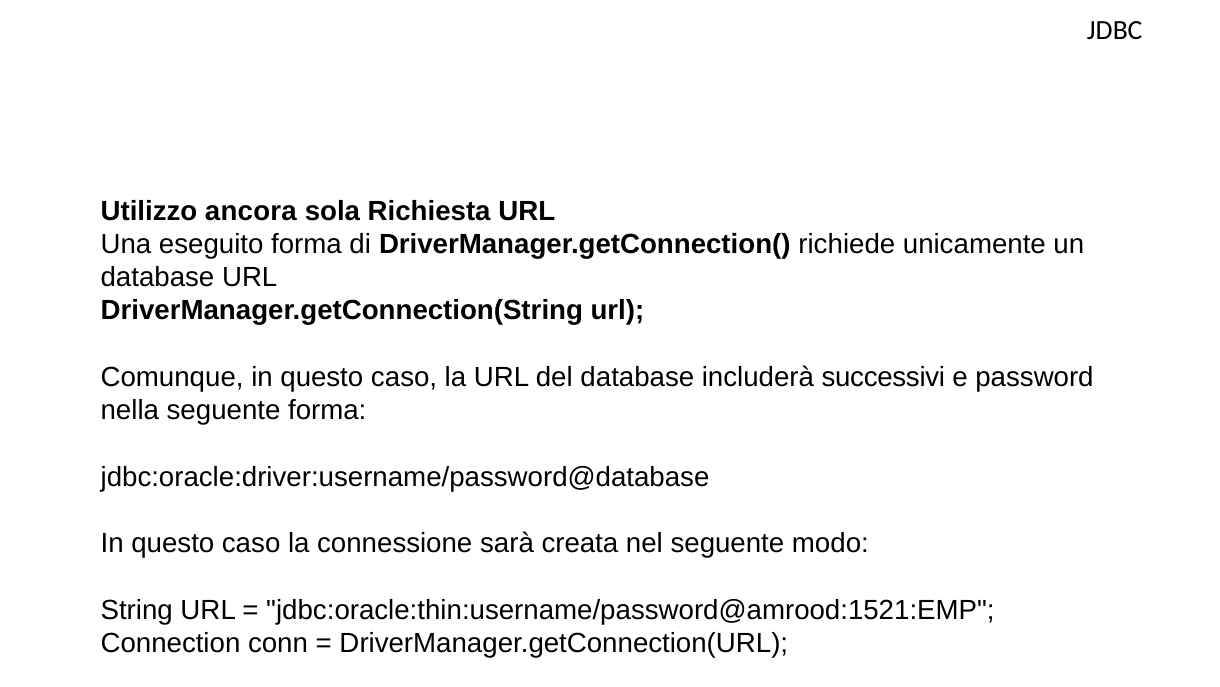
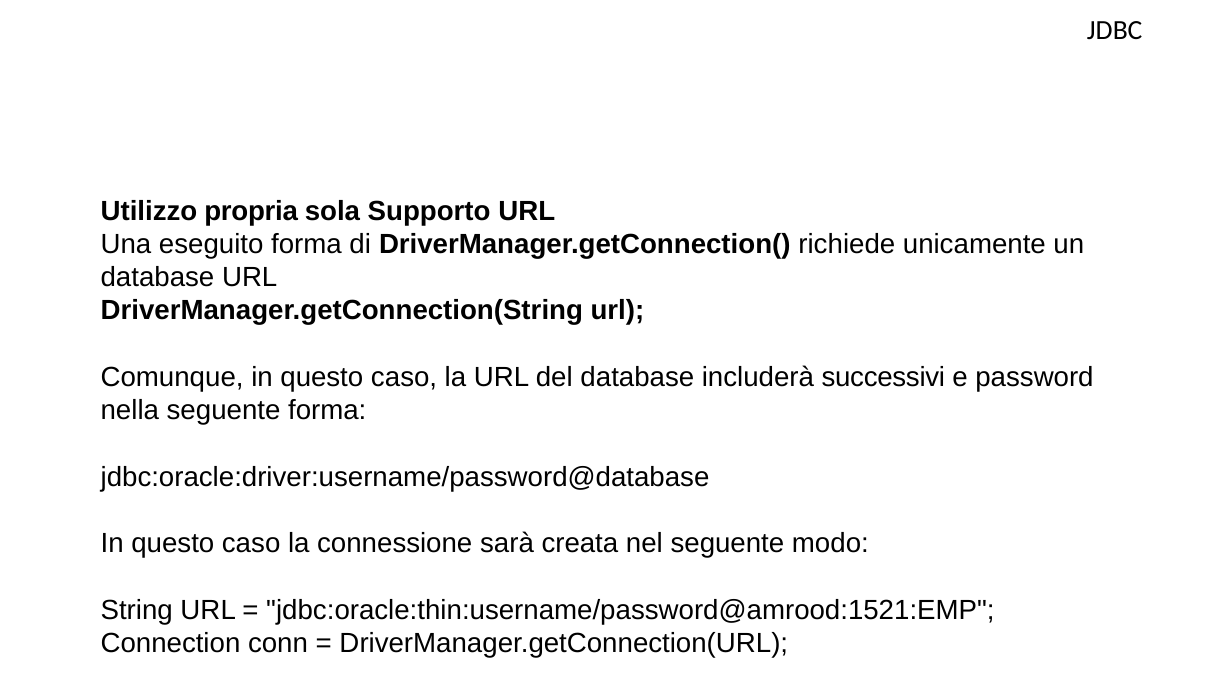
ancora: ancora -> propria (251, 211)
Richiesta: Richiesta -> Supporto (429, 211)
